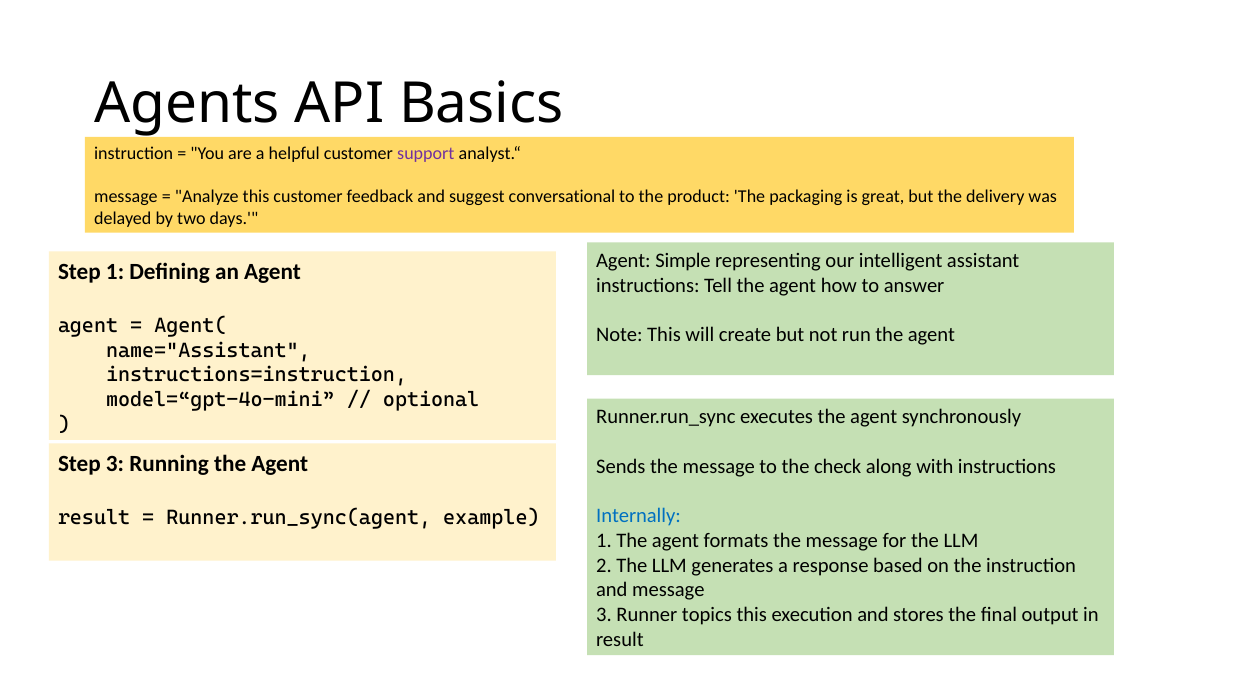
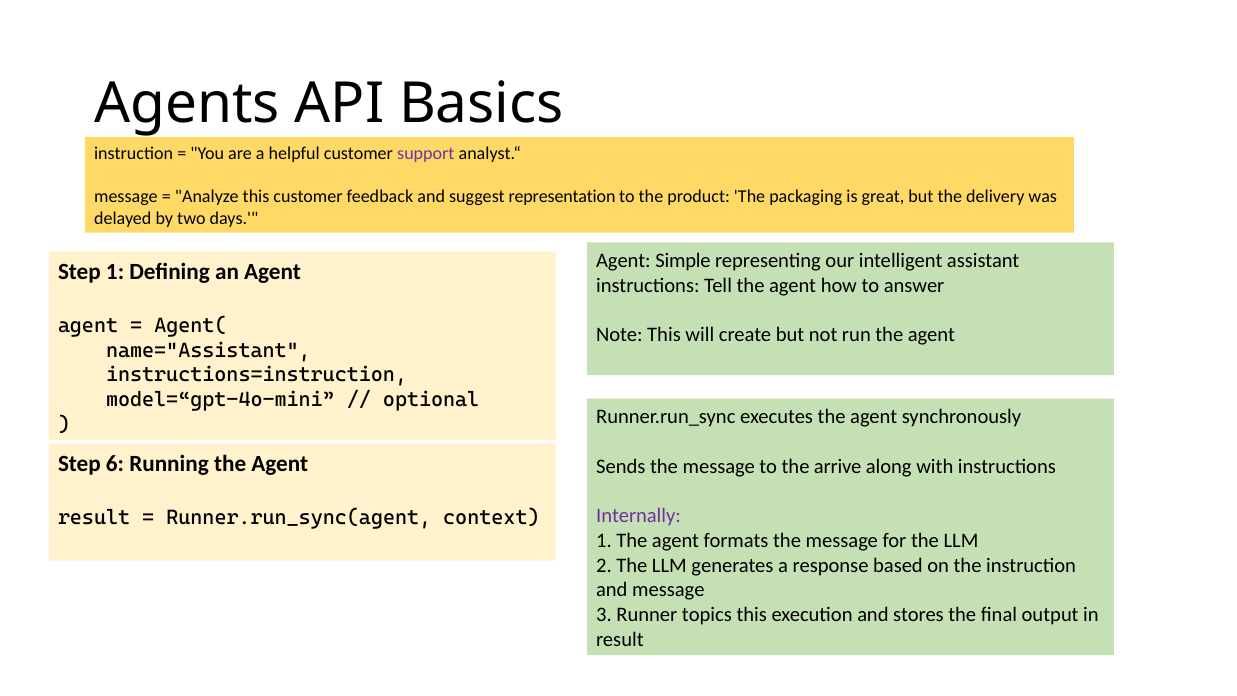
conversational: conversational -> representation (562, 197)
Step 3: 3 -> 6 (115, 463)
check: check -> arrive (838, 466)
Internally colour: blue -> purple (638, 516)
example: example -> context (491, 517)
